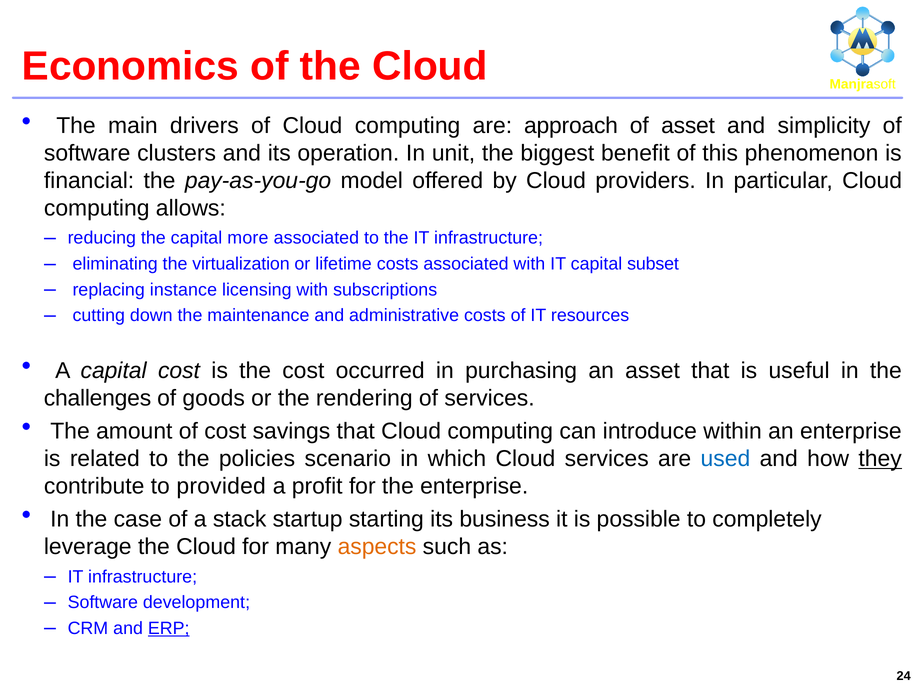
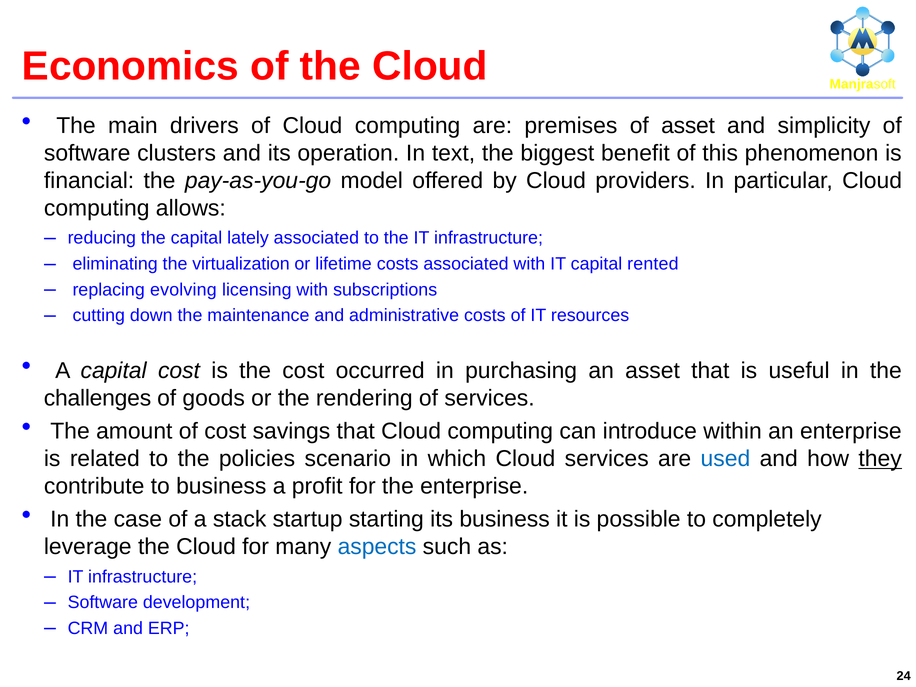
approach: approach -> premises (571, 126)
unit: unit -> text (454, 153)
more: more -> lately (248, 238)
subset: subset -> rented (653, 264)
instance: instance -> evolving (183, 290)
to provided: provided -> business (221, 486)
aspects colour: orange -> blue (377, 547)
ERP underline: present -> none (169, 628)
